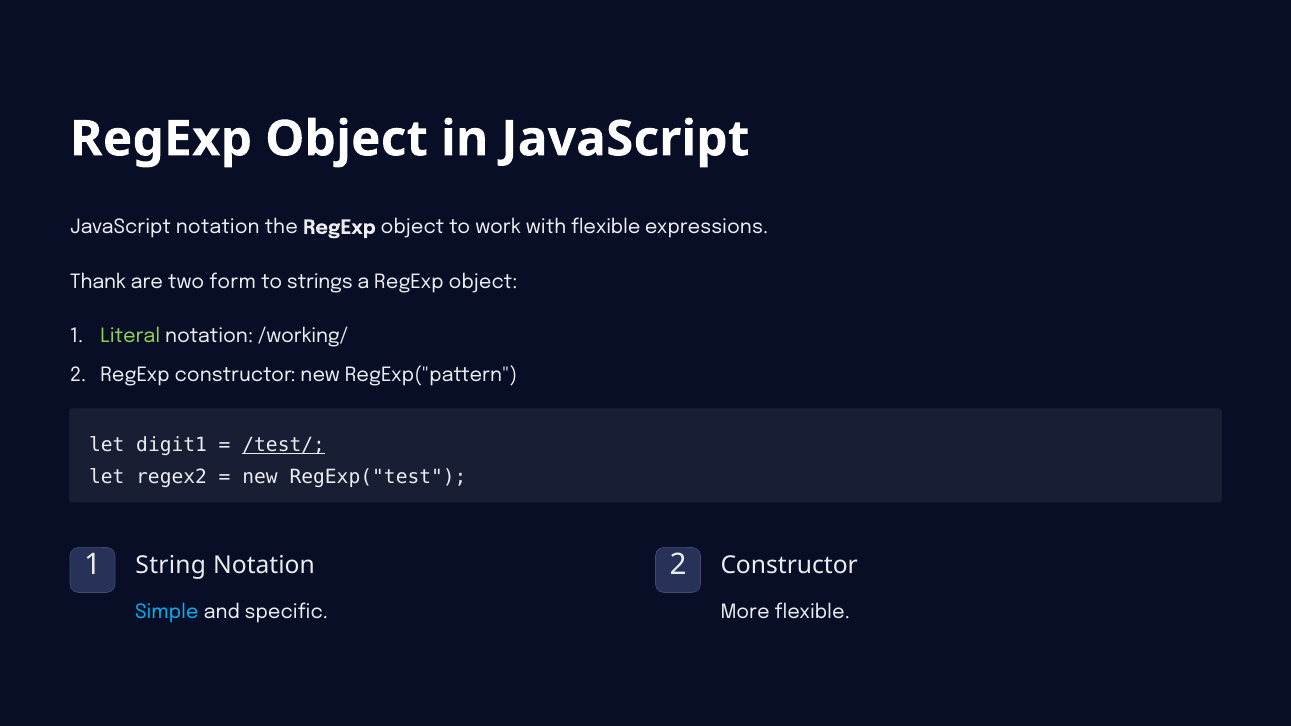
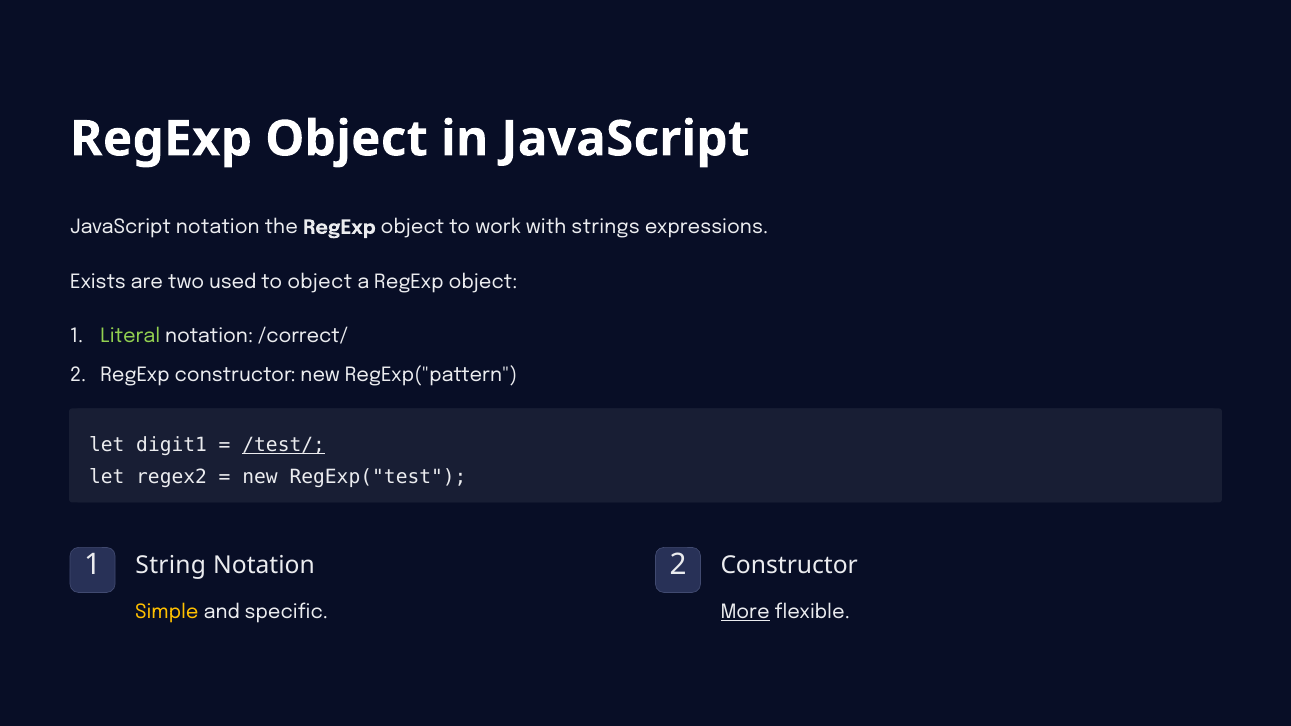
with flexible: flexible -> strings (606, 227)
Thank: Thank -> Exists (98, 282)
form: form -> used (233, 282)
to strings: strings -> object (320, 282)
/working/: /working/ -> /correct/ (303, 336)
Simple colour: light blue -> yellow (167, 612)
More underline: none -> present (745, 612)
